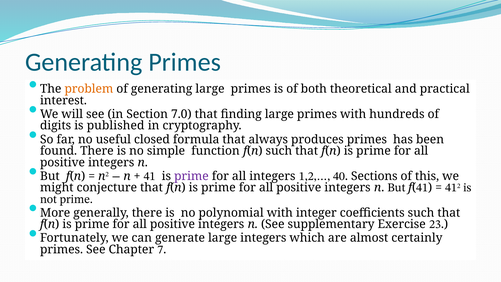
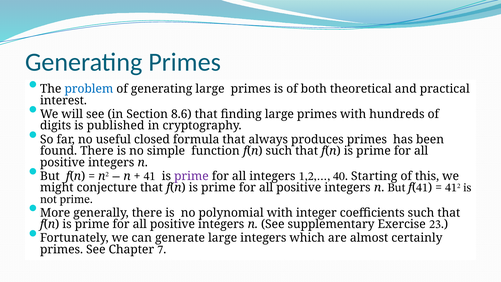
problem colour: orange -> blue (89, 89)
7.0: 7.0 -> 8.6 (181, 114)
Sections: Sections -> Starting (374, 176)
